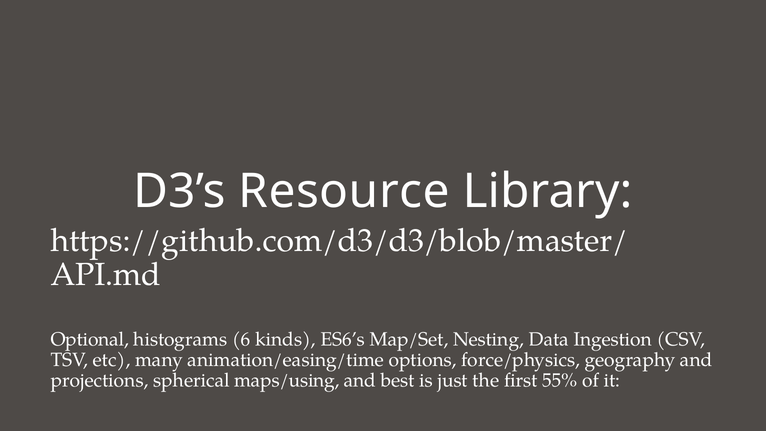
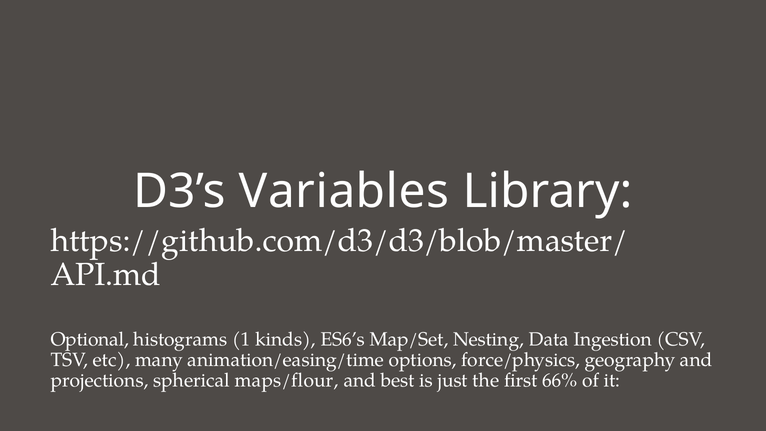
Resource: Resource -> Variables (344, 191)
6: 6 -> 1 (241, 339)
maps/using: maps/using -> maps/flour (287, 381)
55%: 55% -> 66% (560, 381)
